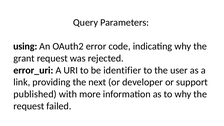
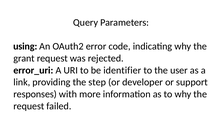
next: next -> step (97, 82)
published: published -> responses (35, 94)
